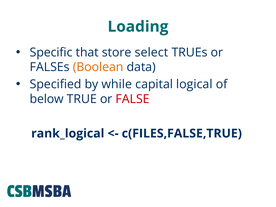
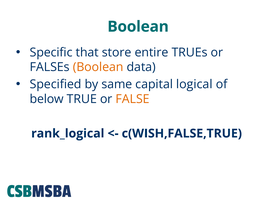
Loading: Loading -> Boolean (138, 27)
select: select -> entire (151, 52)
while: while -> same (117, 84)
FALSE colour: red -> orange (133, 99)
c(FILES,FALSE,TRUE: c(FILES,FALSE,TRUE -> c(WISH,FALSE,TRUE (182, 133)
